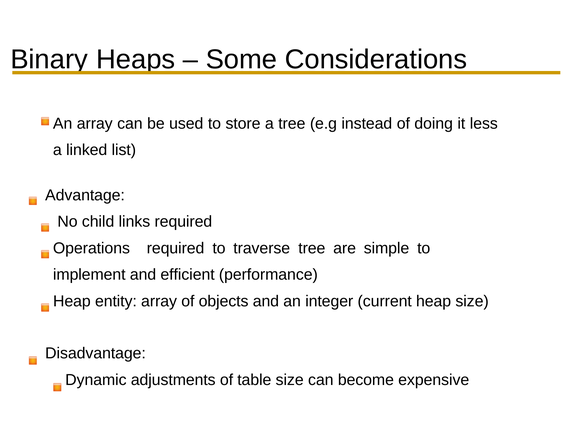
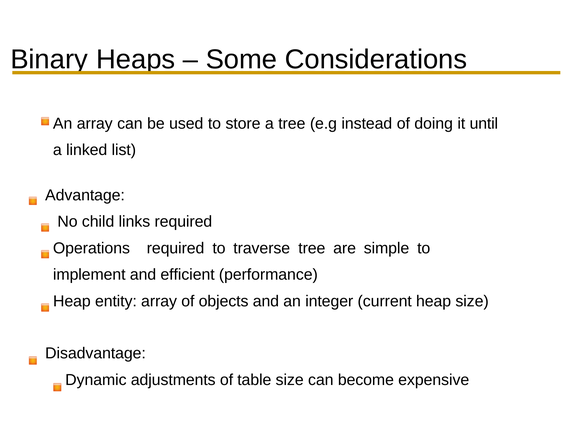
less: less -> until (484, 123)
